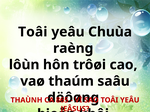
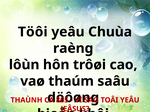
Toâi: Toâi -> Töôi (33, 32)
